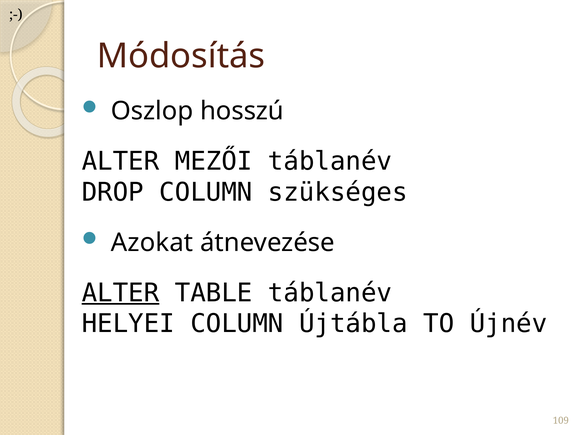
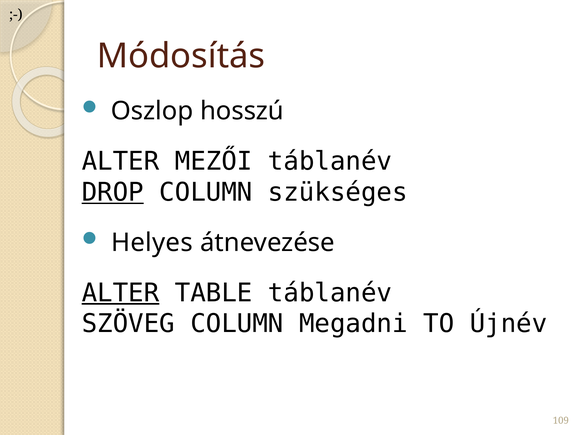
DROP underline: none -> present (113, 192)
Azokat: Azokat -> Helyes (152, 243)
HELYEI: HELYEI -> SZÖVEG (128, 324)
Újtábla: Újtábla -> Megadni (353, 324)
